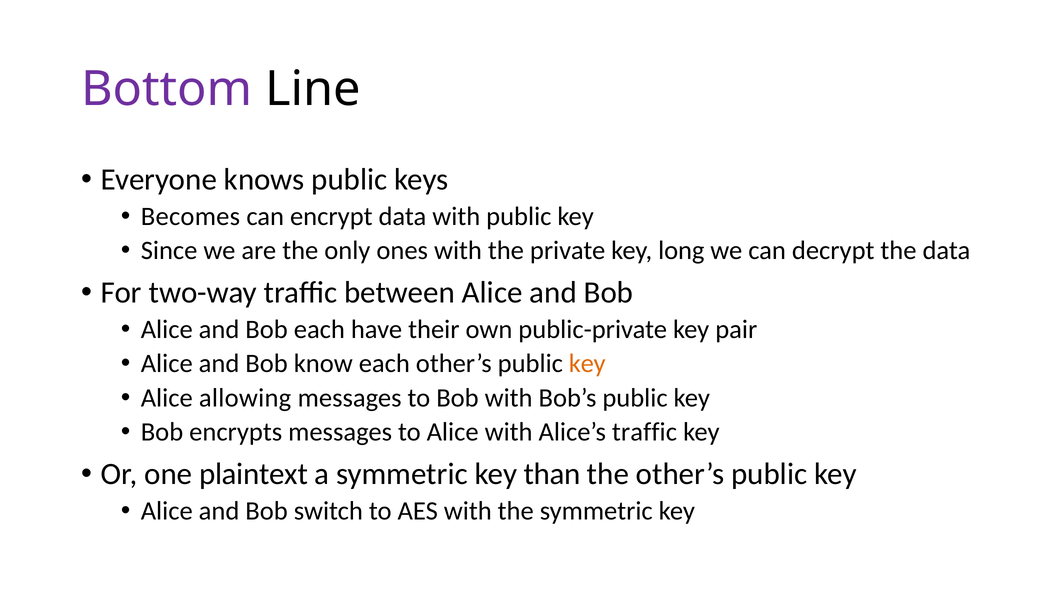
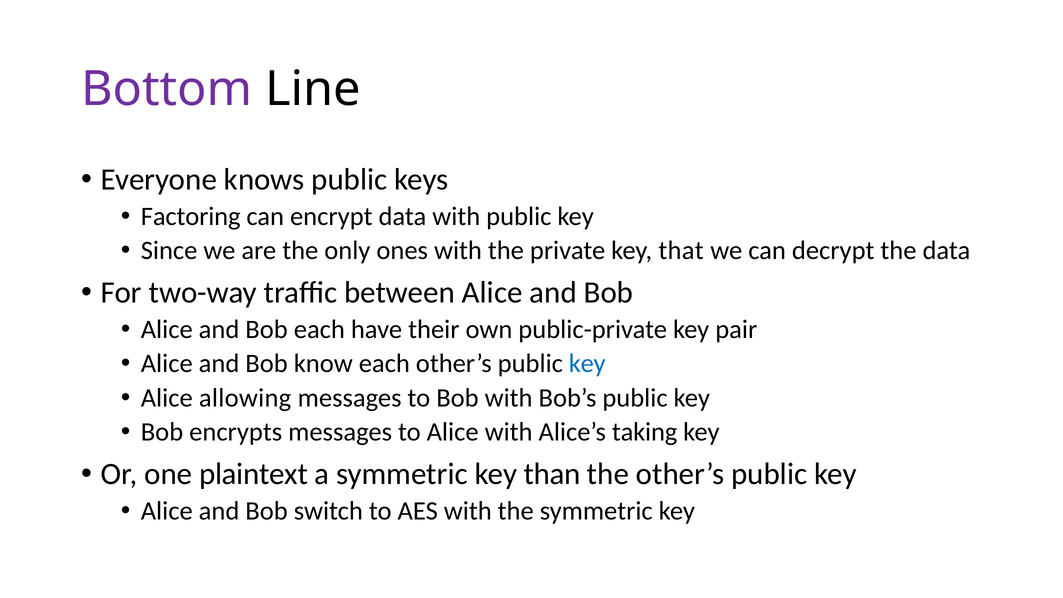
Becomes: Becomes -> Factoring (191, 216)
long: long -> that (681, 251)
key colour: orange -> blue (587, 364)
Alice’s traffic: traffic -> taking (645, 432)
